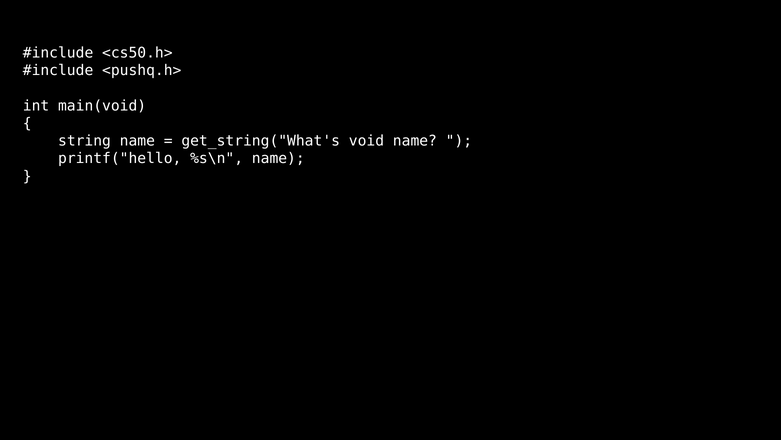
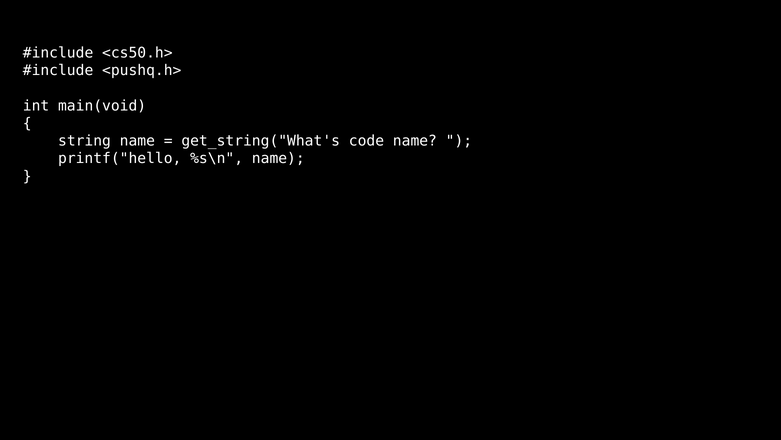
void: void -> code (366, 141)
